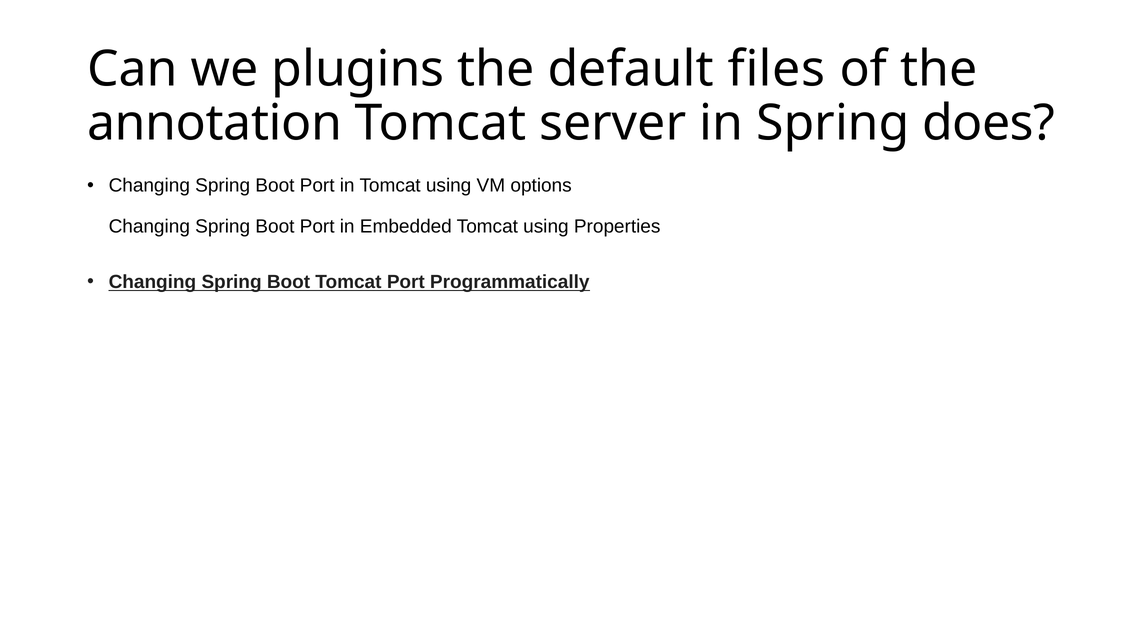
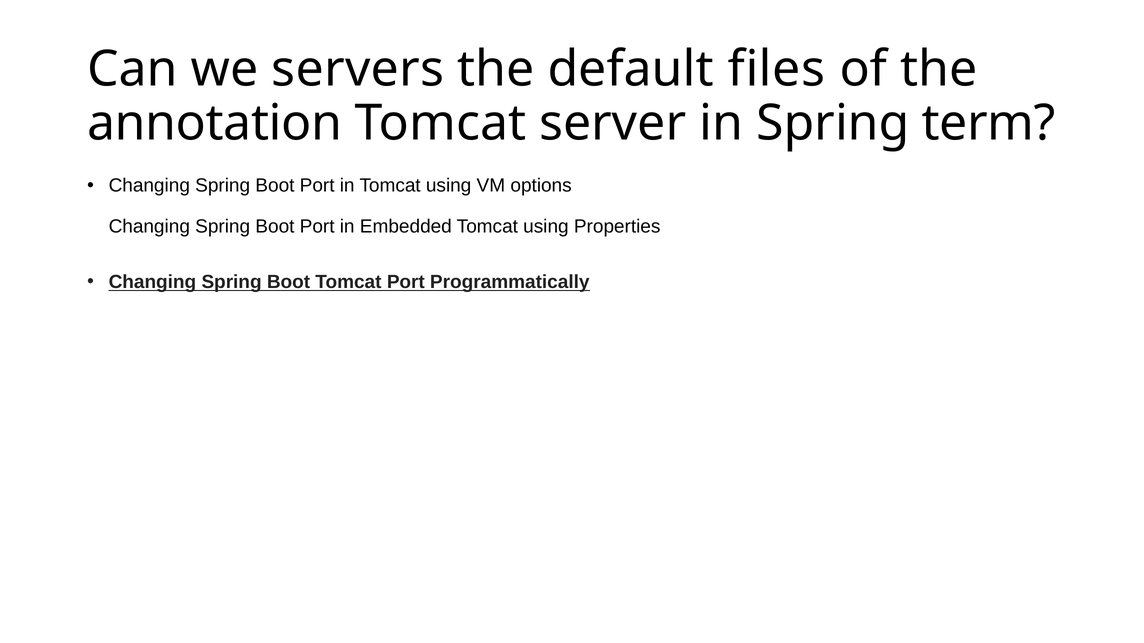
plugins: plugins -> servers (358, 69)
does: does -> term (989, 123)
